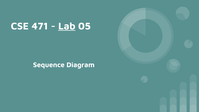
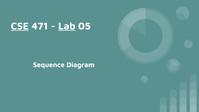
CSE underline: none -> present (20, 26)
